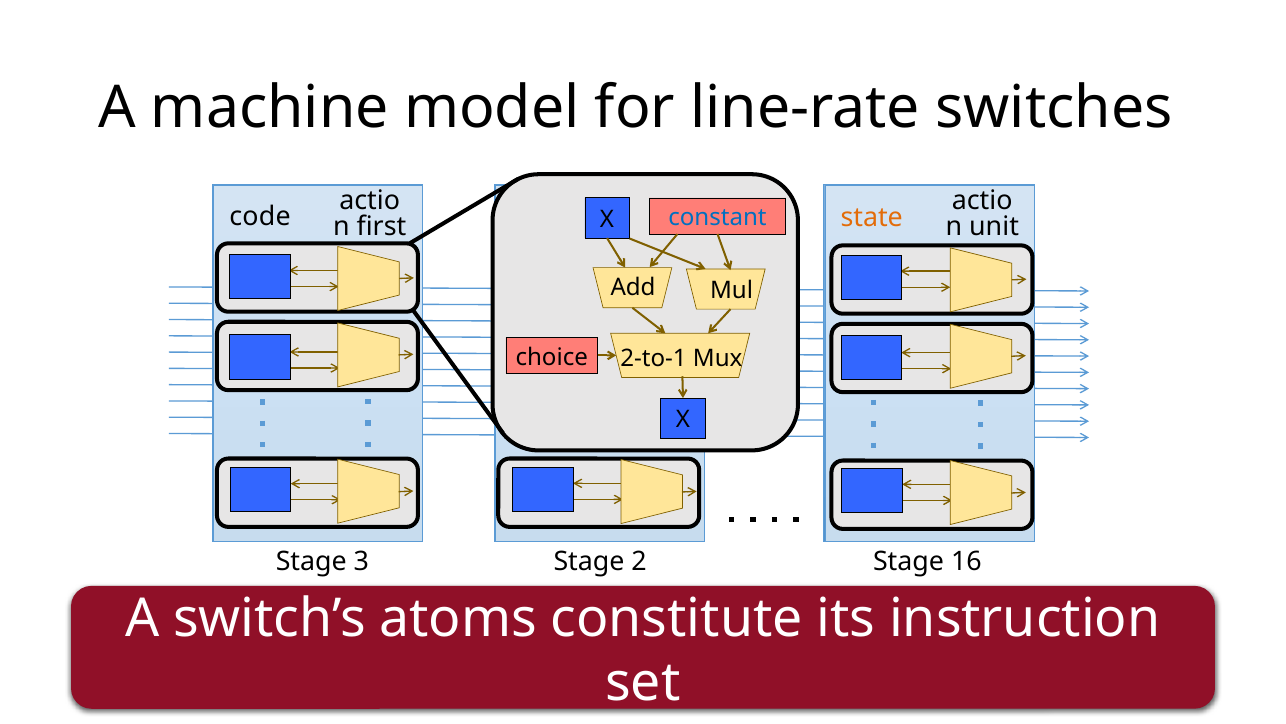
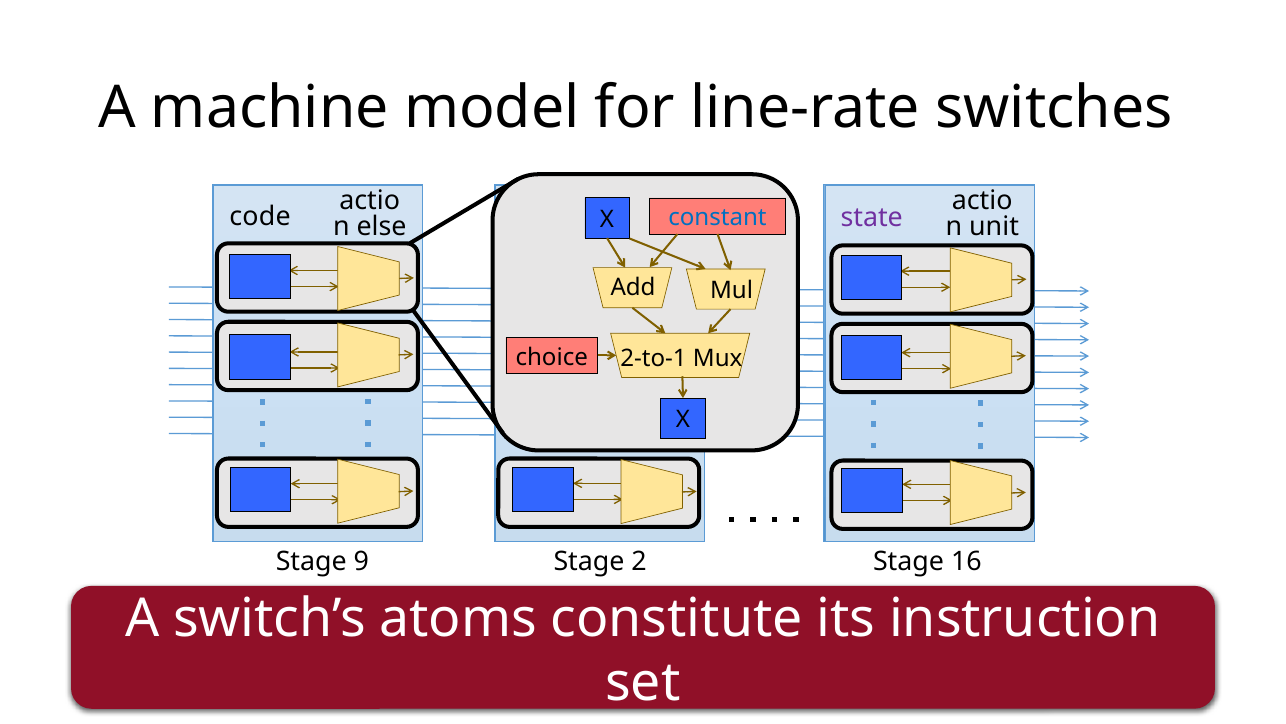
state colour: orange -> purple (872, 217)
first: first -> else (381, 227)
3: 3 -> 9 (361, 561)
